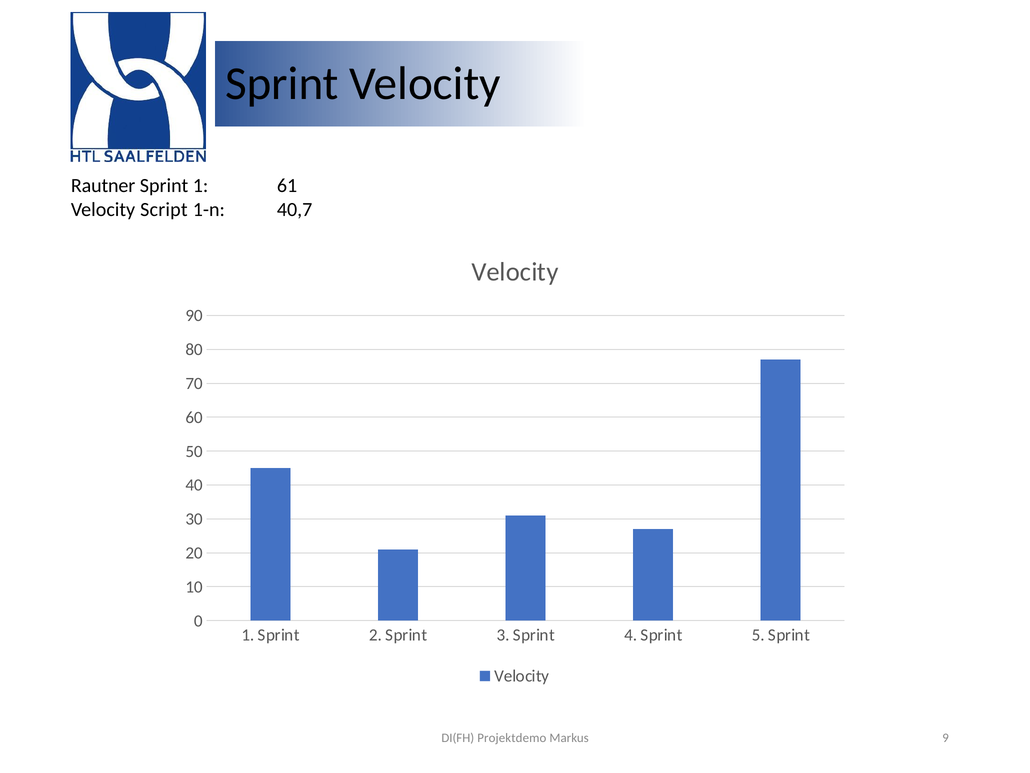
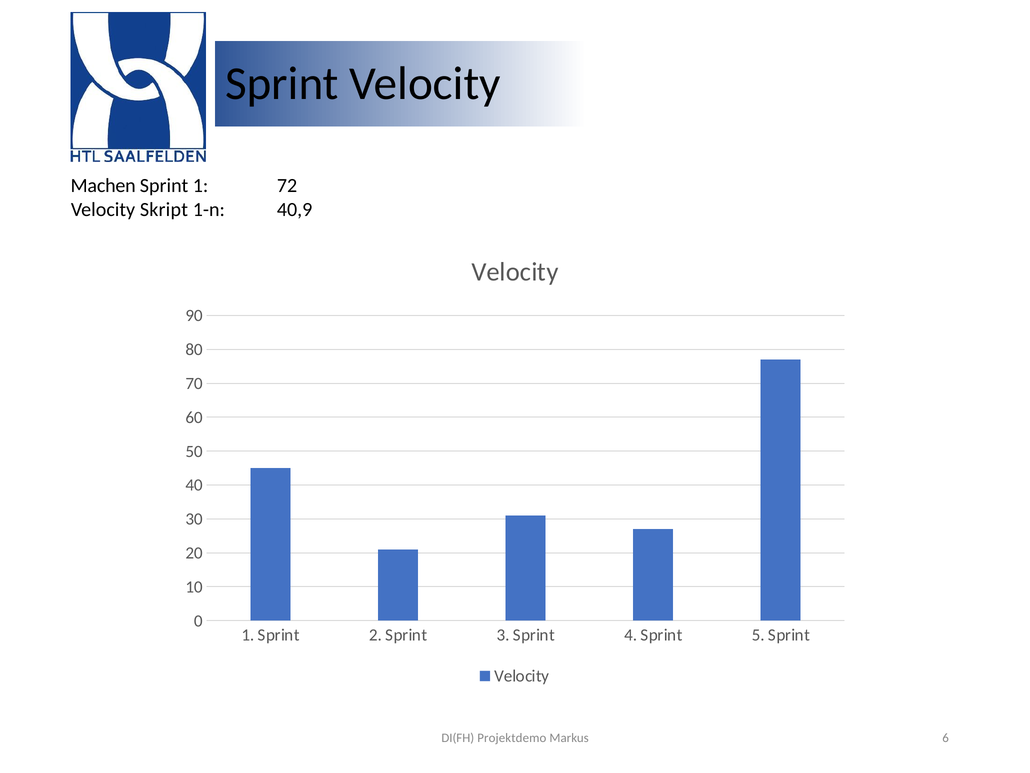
Rautner: Rautner -> Machen (103, 186)
61: 61 -> 72 (287, 186)
Script: Script -> Skript (164, 210)
40,7: 40,7 -> 40,9 (295, 210)
9: 9 -> 6 (946, 737)
